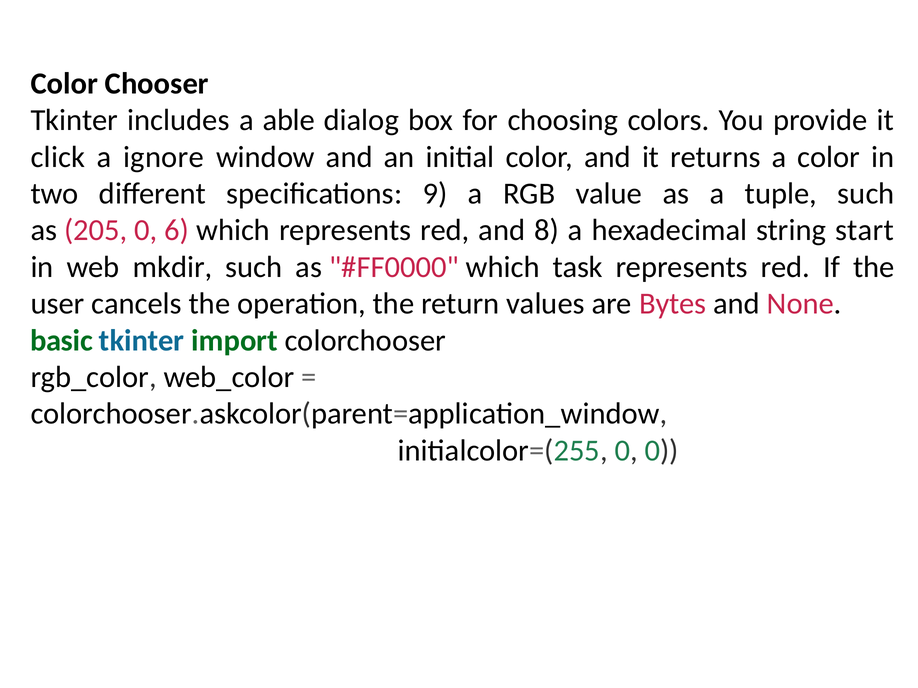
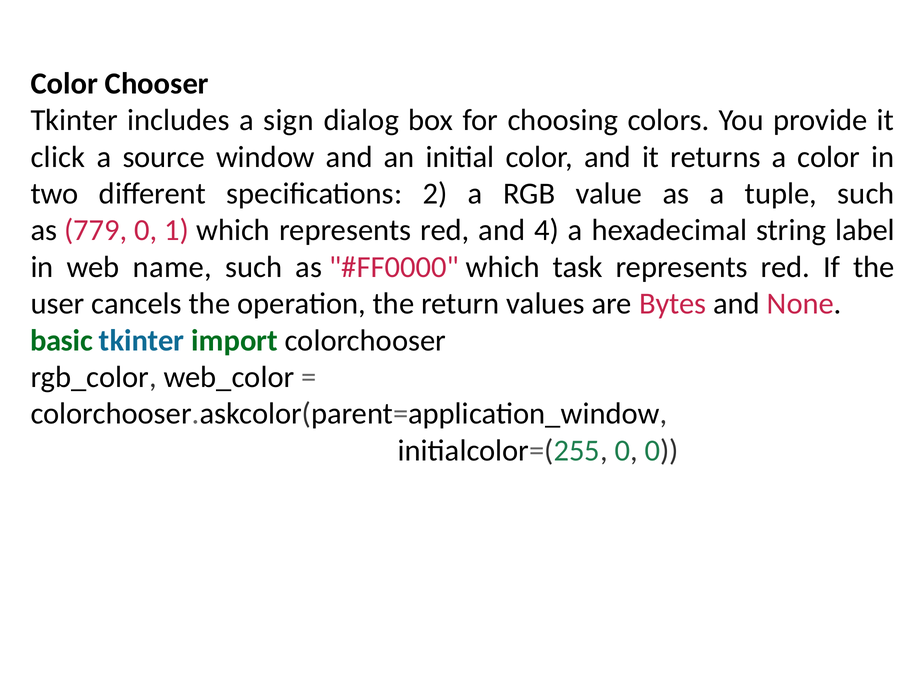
able: able -> sign (289, 120)
ignore: ignore -> source (164, 157)
9: 9 -> 2 (435, 194)
205: 205 -> 779 (96, 231)
6: 6 -> 1 (177, 231)
8: 8 -> 4 (547, 231)
start: start -> label (865, 231)
mkdir: mkdir -> name (172, 267)
